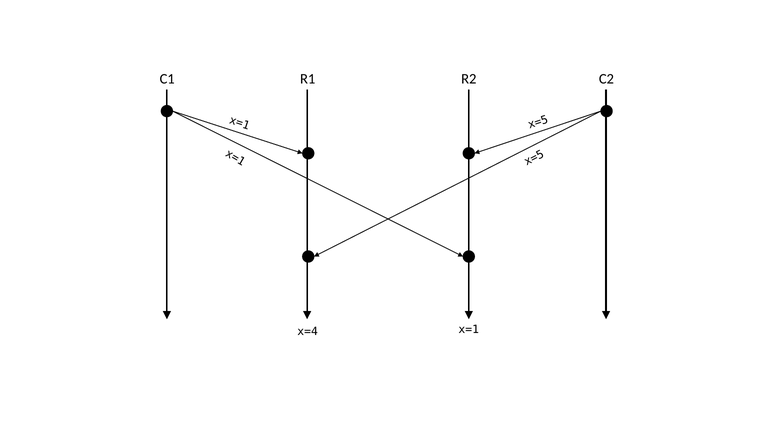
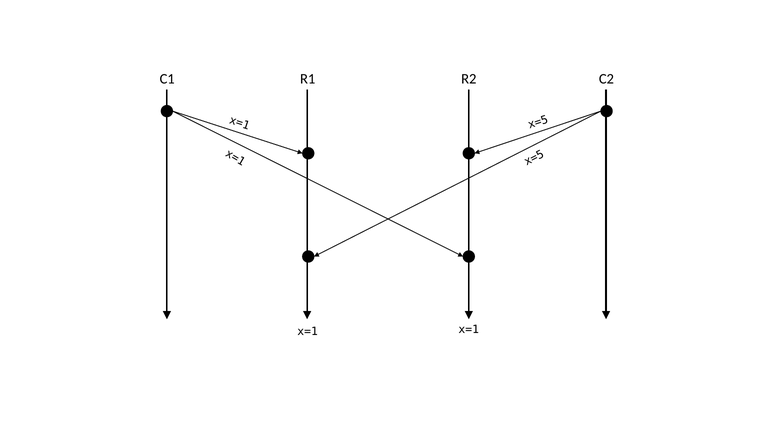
x=4: x=4 -> x=1 (308, 332)
